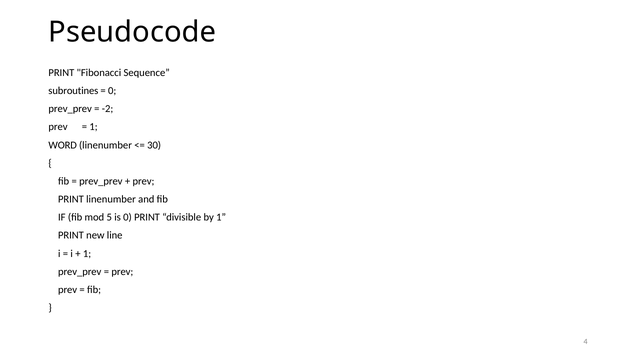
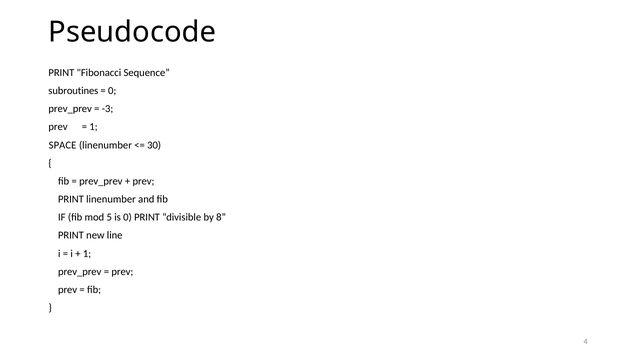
-2: -2 -> -3 (108, 109)
WORD: WORD -> SPACE (63, 145)
by 1: 1 -> 8 (221, 217)
